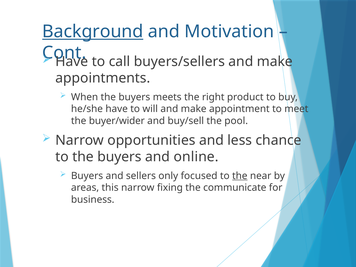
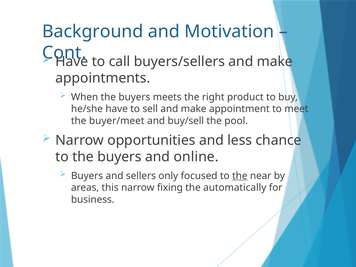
Background underline: present -> none (93, 32)
will: will -> sell (150, 109)
buyer/wider: buyer/wider -> buyer/meet (117, 121)
communicate: communicate -> automatically (235, 188)
